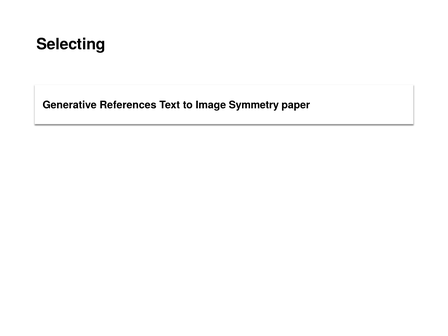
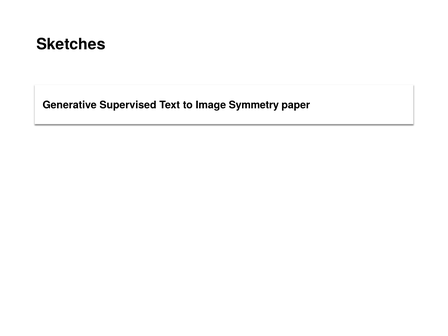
Selecting: Selecting -> Sketches (71, 44)
References: References -> Supervised (128, 105)
